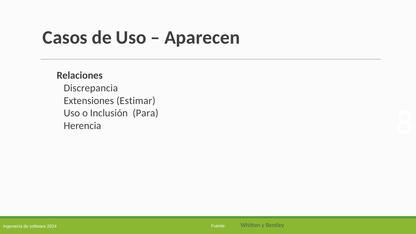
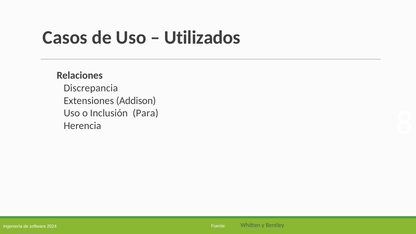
Aparecen: Aparecen -> Utilizados (202, 37)
Estimar: Estimar -> Addison (136, 101)
